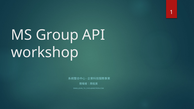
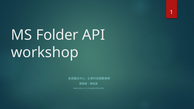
Group: Group -> Folder (57, 35)
